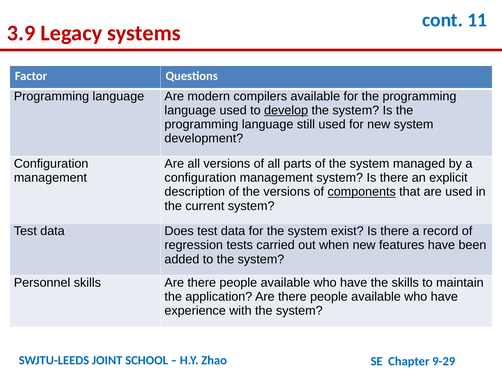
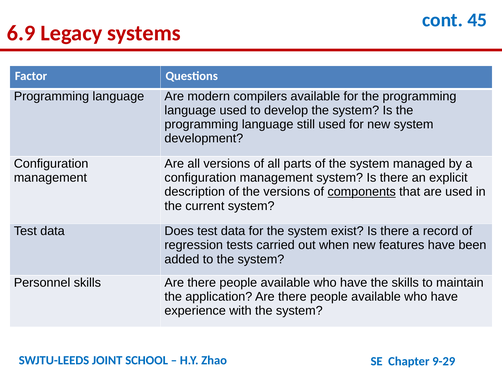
11: 11 -> 45 (477, 20)
3.9: 3.9 -> 6.9 (21, 33)
develop underline: present -> none (286, 110)
